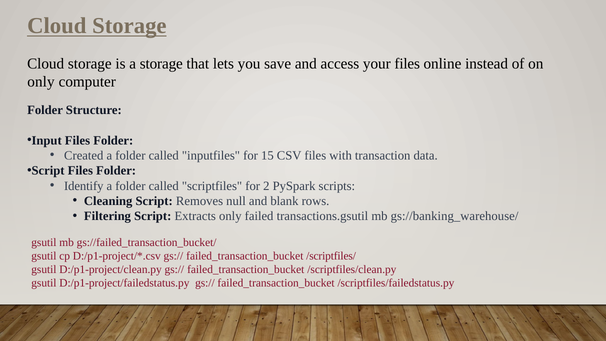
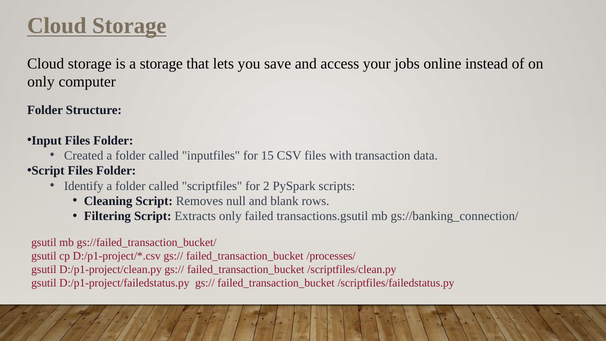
your files: files -> jobs (407, 64)
gs://banking_warehouse/: gs://banking_warehouse/ -> gs://banking_connection/ (455, 216)
/scriptfiles/: /scriptfiles/ -> /processes/ (331, 256)
